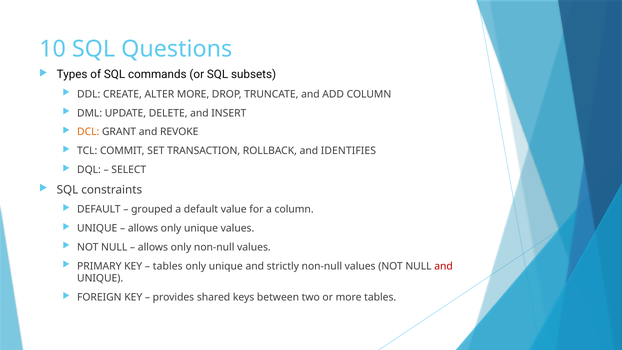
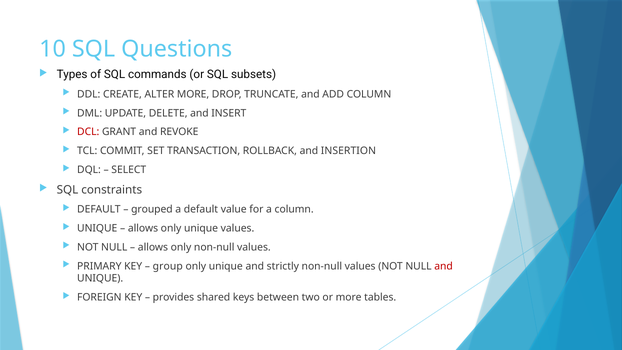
DCL colour: orange -> red (88, 132)
IDENTIFIES: IDENTIFIES -> INSERTION (348, 151)
tables: tables -> group (168, 266)
